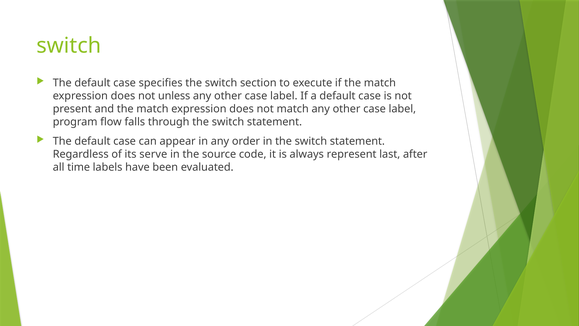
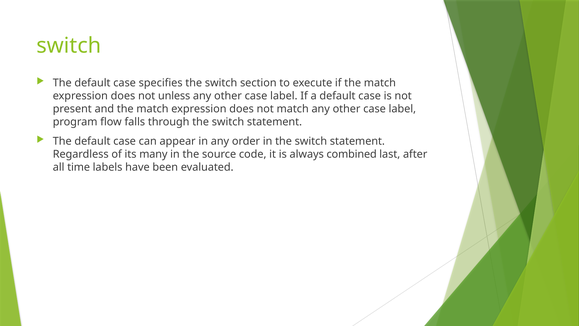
serve: serve -> many (153, 154)
represent: represent -> combined (352, 154)
